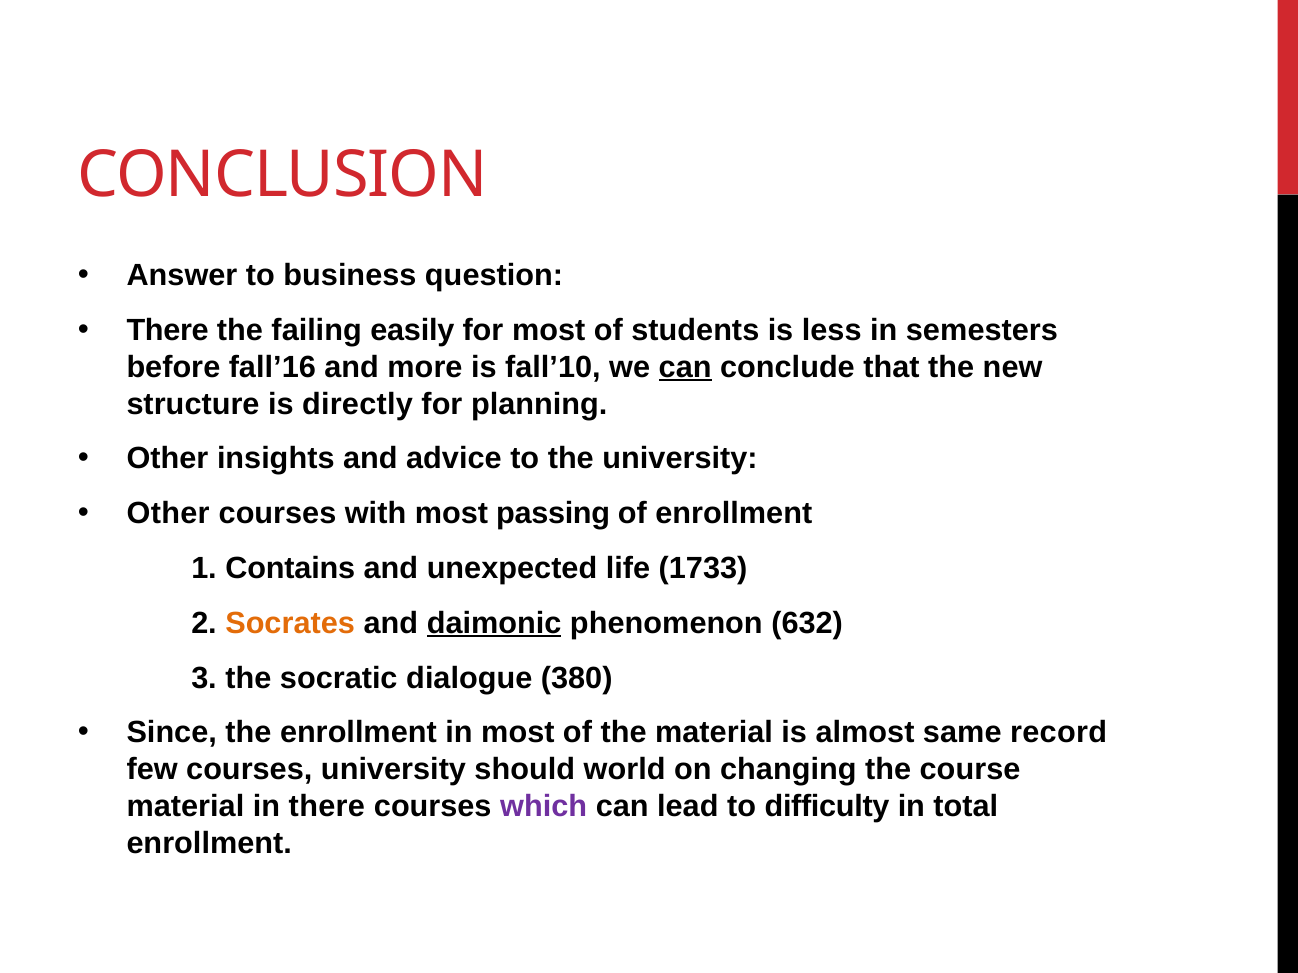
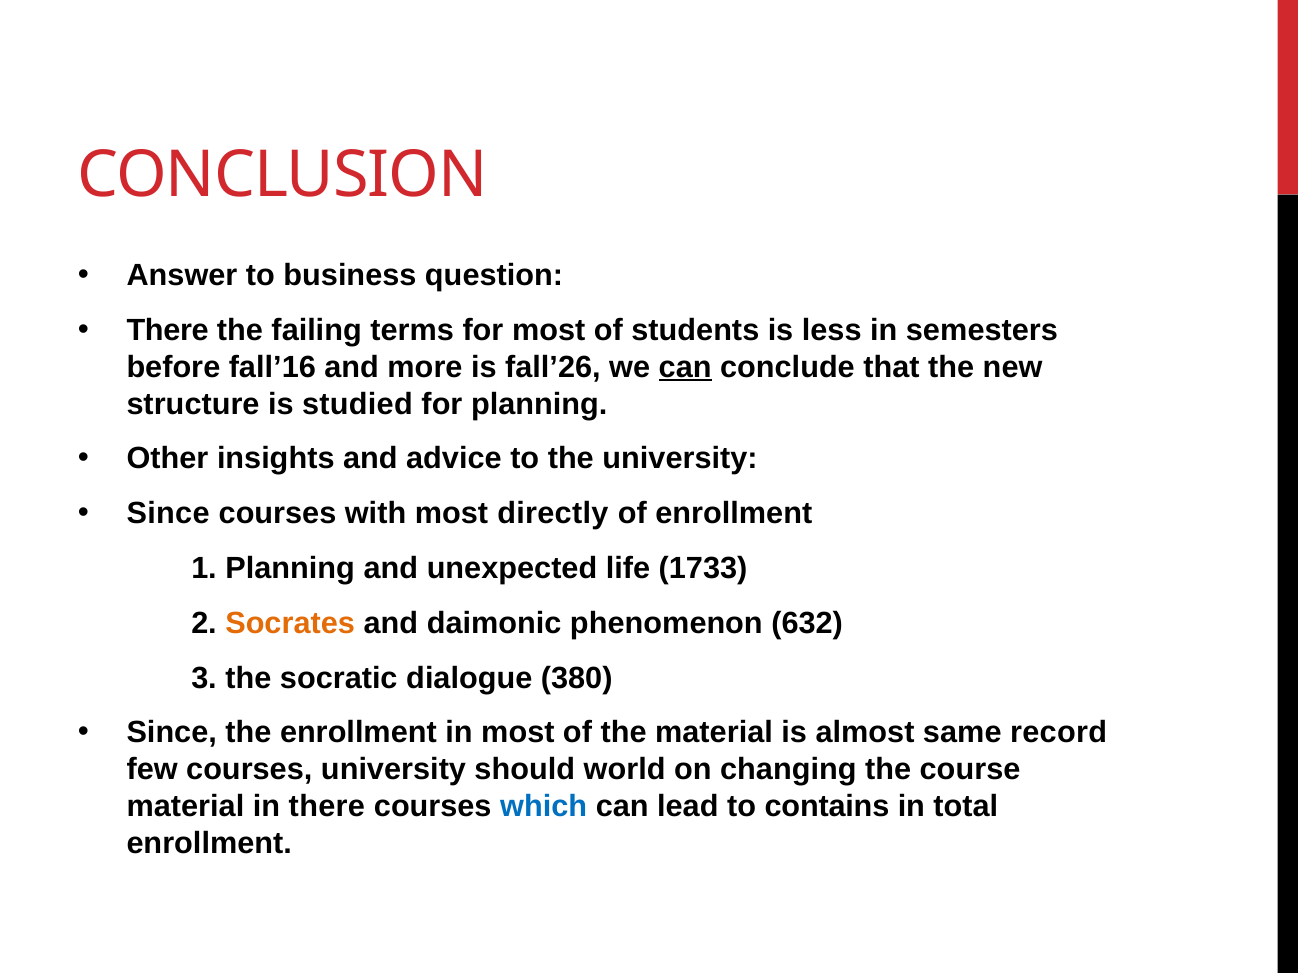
easily: easily -> terms (412, 331)
fall’10: fall’10 -> fall’26 (553, 367)
directly: directly -> studied (357, 404)
Other: Other -> Since (168, 514)
passing: passing -> directly (553, 514)
1 Contains: Contains -> Planning (290, 569)
daimonic underline: present -> none (494, 624)
which colour: purple -> blue (544, 807)
difficulty: difficulty -> contains (827, 807)
